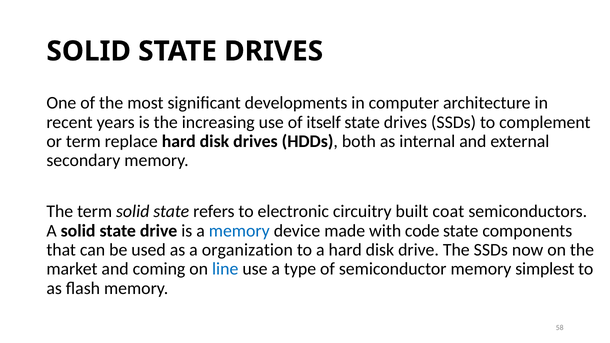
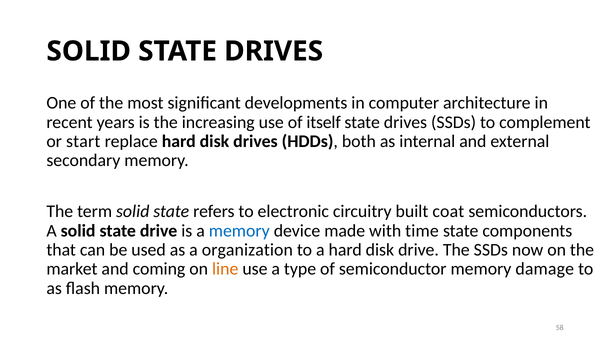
or term: term -> start (83, 141)
code: code -> time (422, 231)
line colour: blue -> orange (225, 269)
simplest: simplest -> damage (545, 269)
